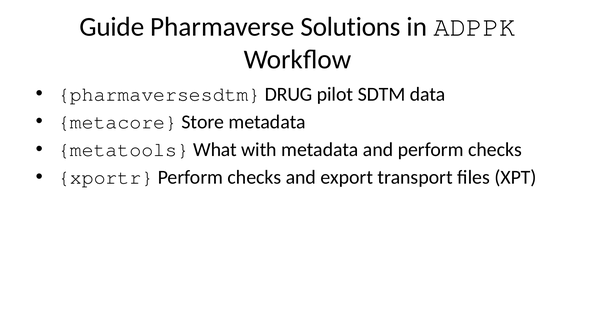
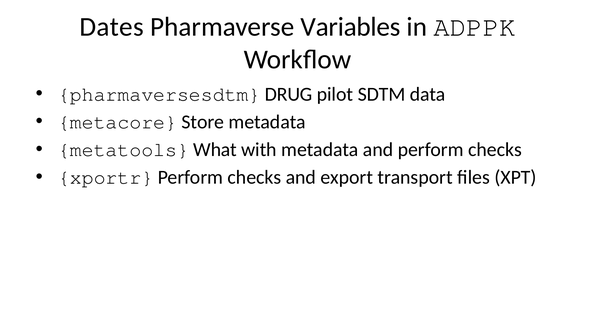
Guide: Guide -> Dates (112, 27)
Solutions: Solutions -> Variables (351, 27)
